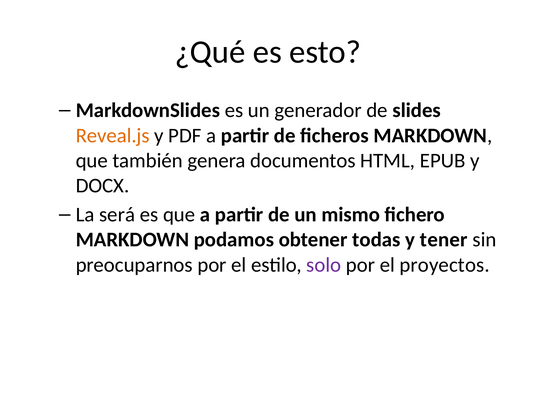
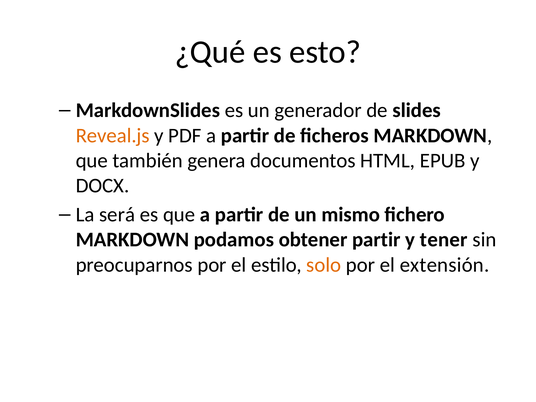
obtener todas: todas -> partir (376, 240)
solo colour: purple -> orange (324, 265)
proyectos: proyectos -> extensión (445, 265)
